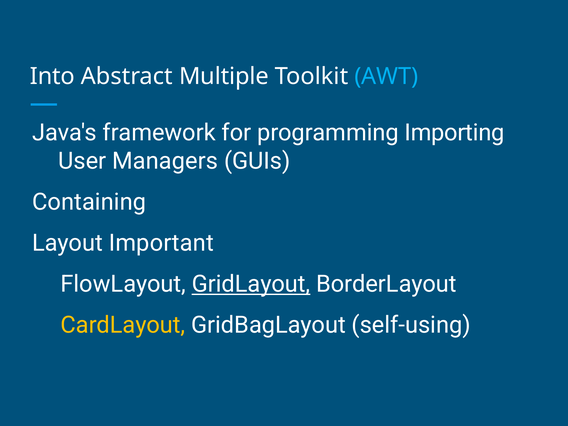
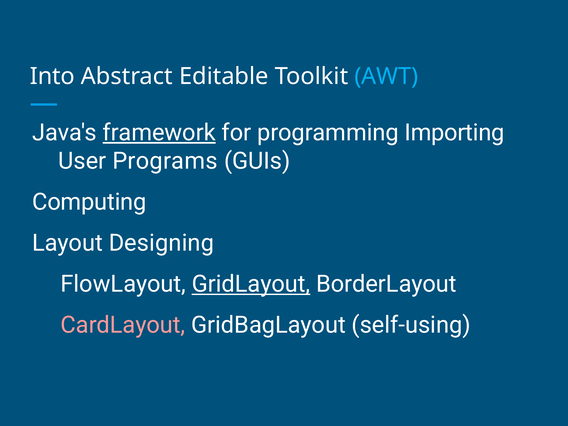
Multiple: Multiple -> Editable (224, 76)
framework underline: none -> present (159, 133)
Managers: Managers -> Programs (165, 161)
Containing: Containing -> Computing (89, 202)
Important: Important -> Designing (161, 243)
CardLayout colour: yellow -> pink (123, 325)
